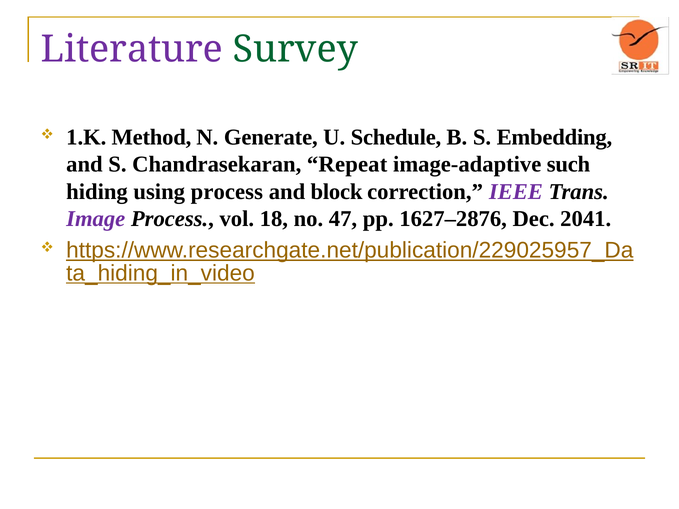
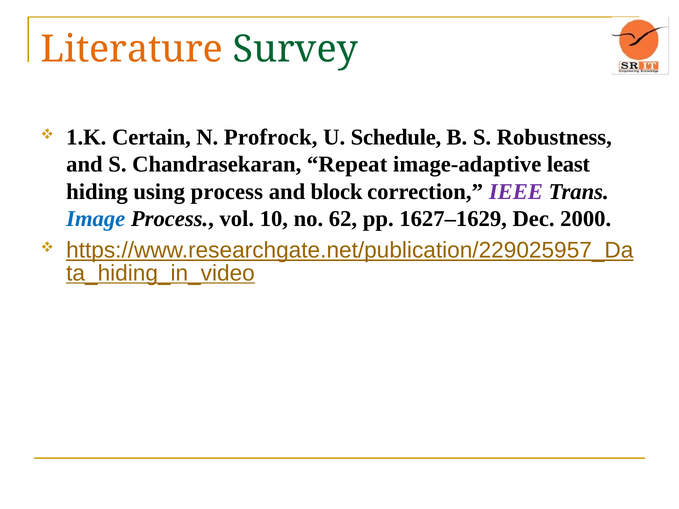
Literature colour: purple -> orange (132, 49)
Method: Method -> Certain (151, 137)
Generate: Generate -> Profrock (271, 137)
Embedding: Embedding -> Robustness (554, 137)
such: such -> least (568, 165)
Image colour: purple -> blue (96, 219)
18: 18 -> 10 (274, 219)
47: 47 -> 62 (343, 219)
1627–2876: 1627–2876 -> 1627–1629 (453, 219)
2041: 2041 -> 2000 (586, 219)
